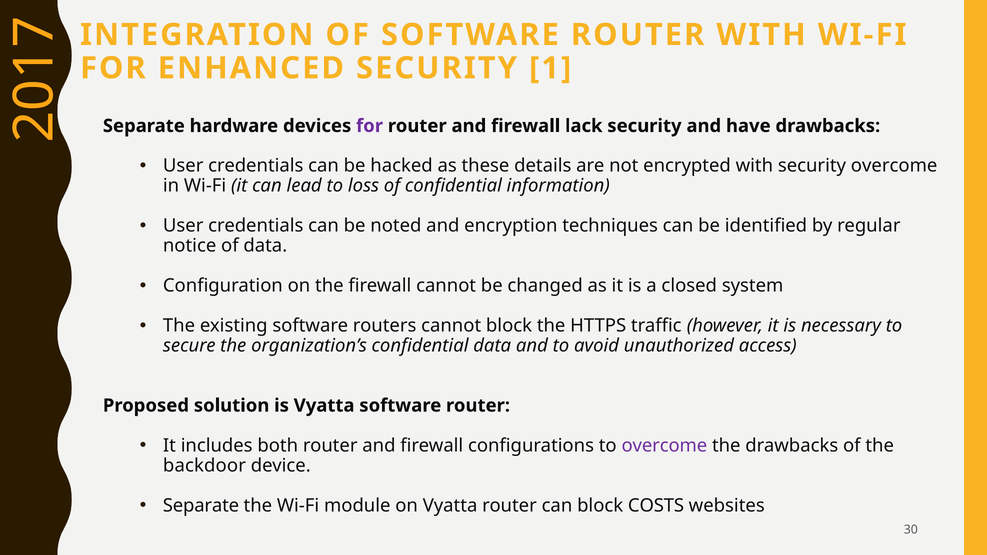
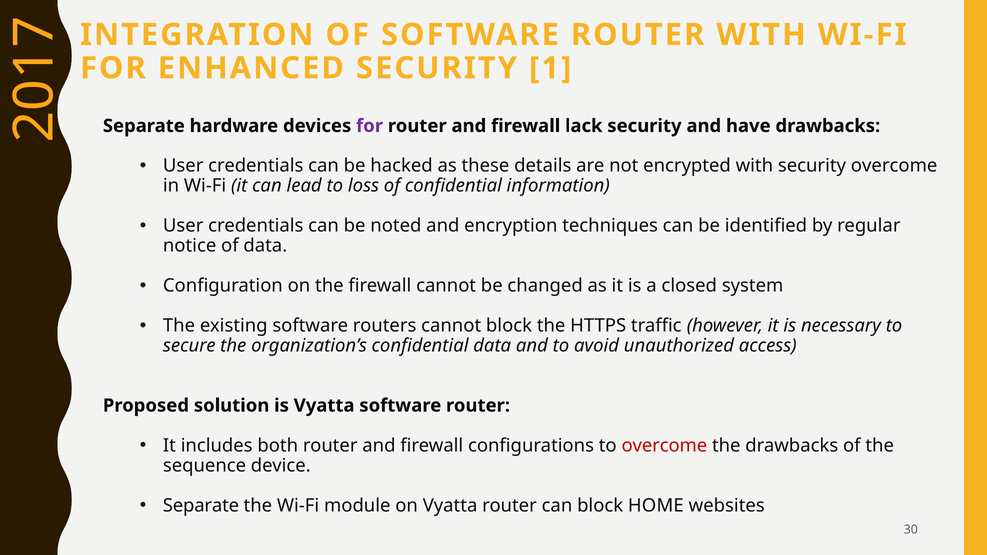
overcome colour: purple -> red (664, 446)
backdoor: backdoor -> sequence (205, 466)
COSTS: COSTS -> HOME (656, 506)
